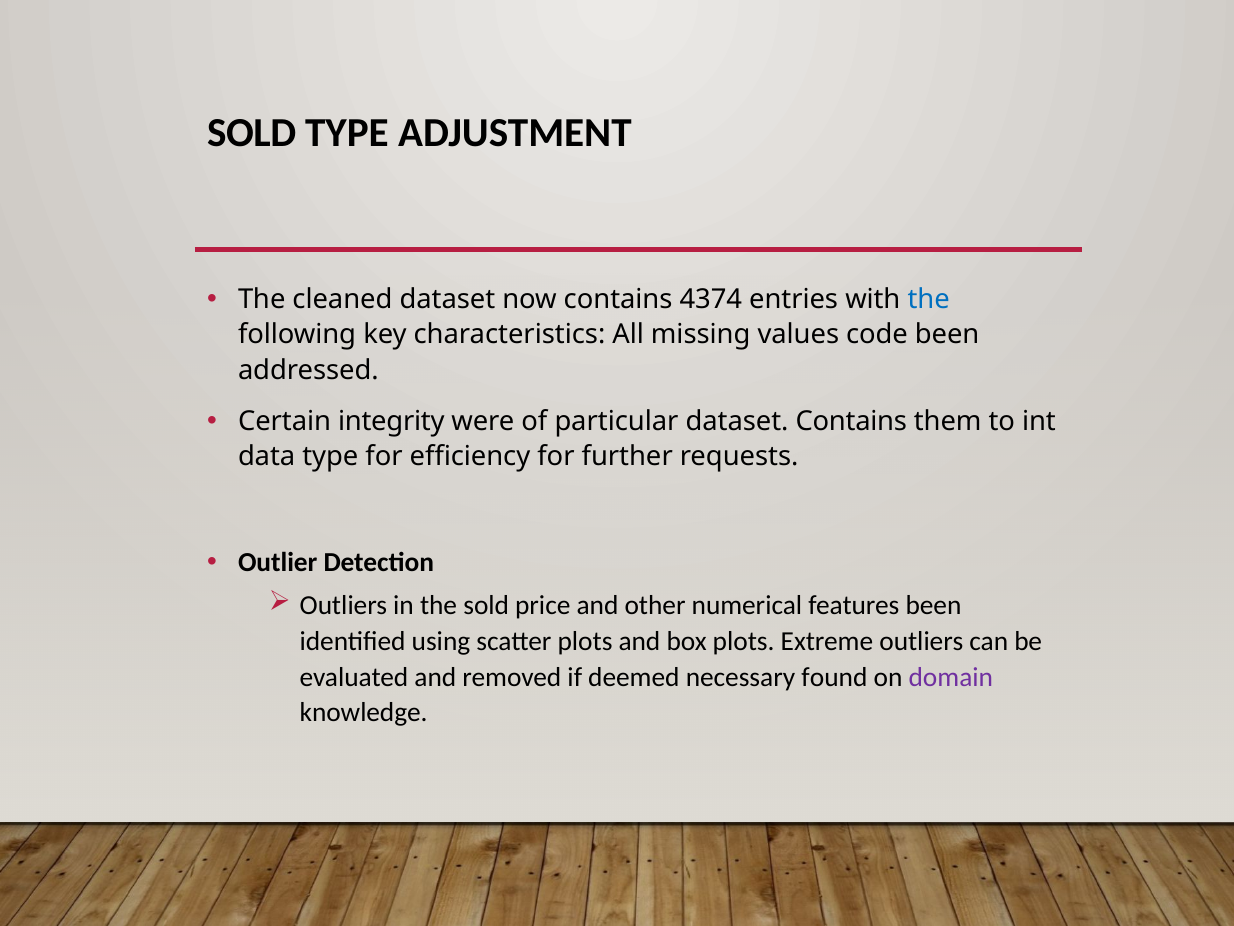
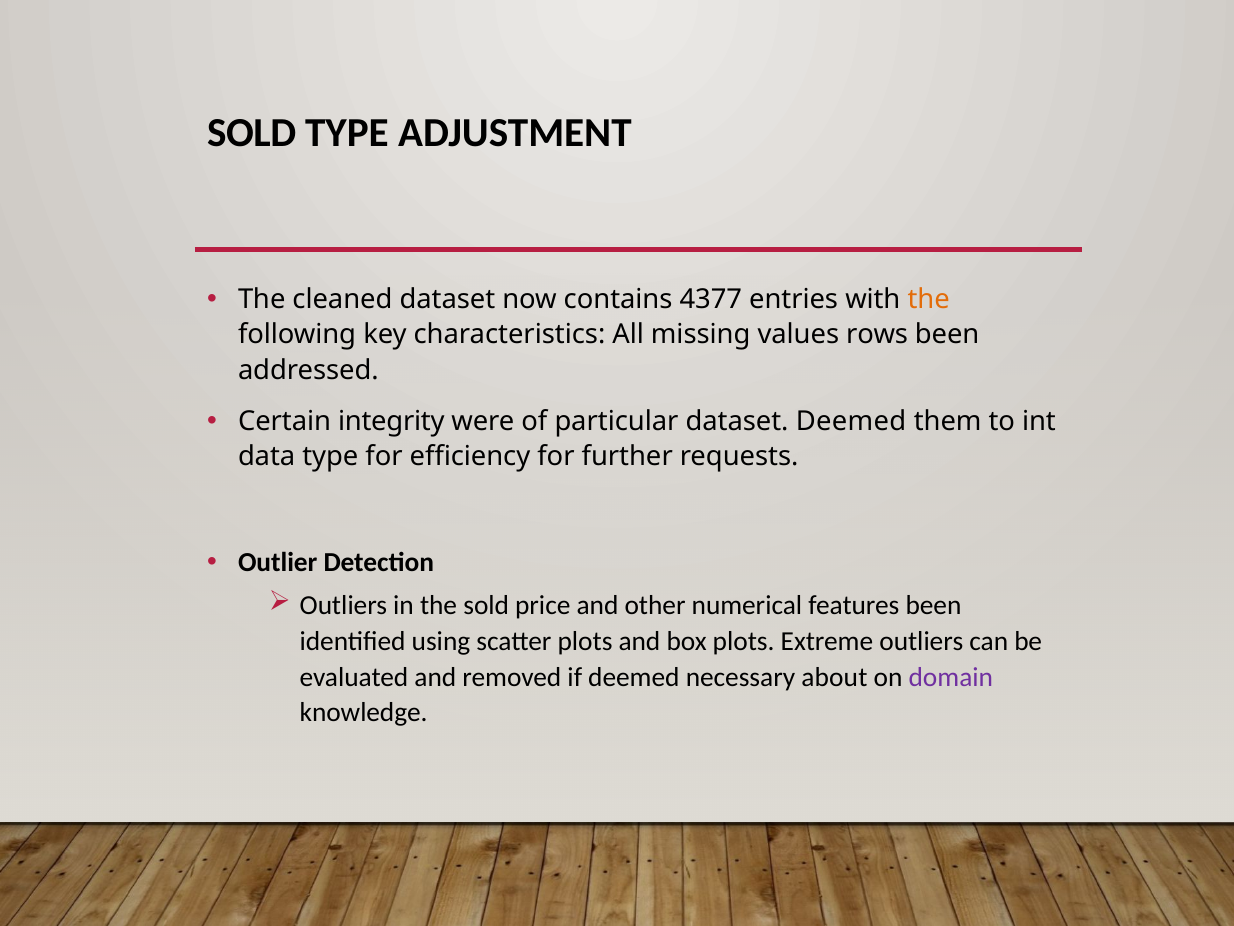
4374: 4374 -> 4377 (711, 299)
the colour: blue -> orange (929, 299)
code: code -> rows (877, 335)
dataset Contains: Contains -> Deemed (851, 421)
found: found -> about (834, 677)
